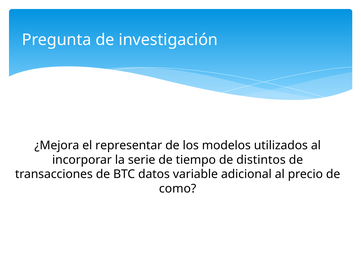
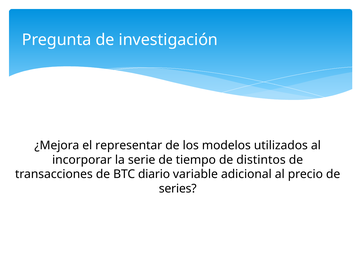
datos: datos -> diario (154, 174)
como: como -> series (178, 189)
